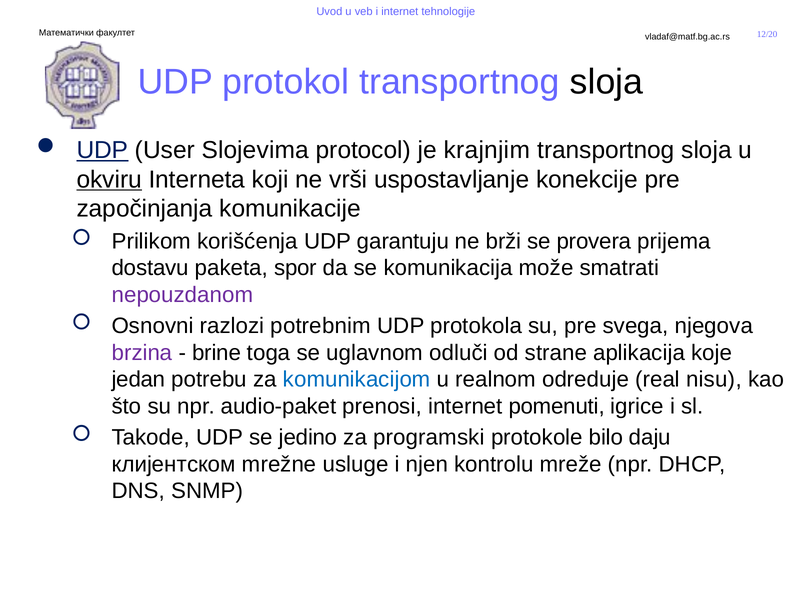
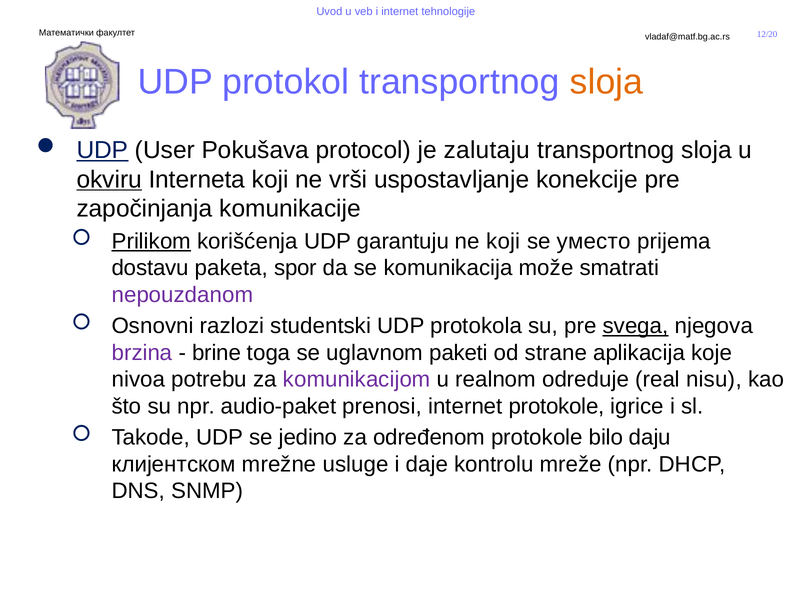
sloja colour: black -> orange (606, 82)
Slojevima: Slojevima -> Pokušava (255, 150)
krajnjim: krajnjim -> zalutaju (487, 150)
Prilikom underline: none -> present (151, 241)
ne brži: brži -> koji (503, 241)
provera: provera -> уместо (594, 241)
potrebnim: potrebnim -> studentski (321, 326)
svega underline: none -> present (636, 326)
odluči: odluči -> paketi (459, 353)
jedan: jedan -> nivoa (138, 380)
komunikacijom colour: blue -> purple (357, 380)
internet pomenuti: pomenuti -> protokole (557, 406)
programski: programski -> određenom (429, 438)
njen: njen -> daje (427, 465)
